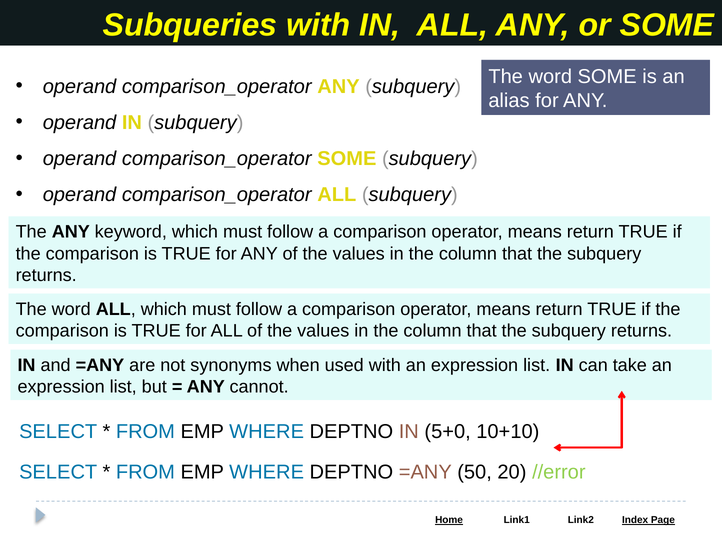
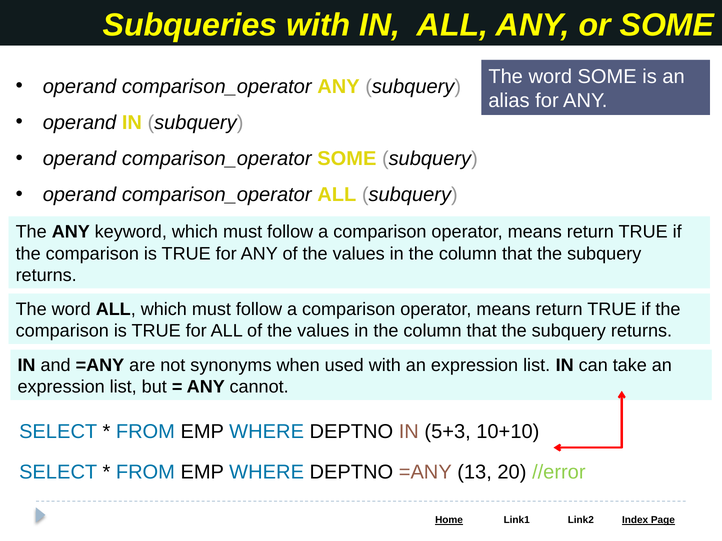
5+0: 5+0 -> 5+3 (448, 432)
50: 50 -> 13 (475, 473)
